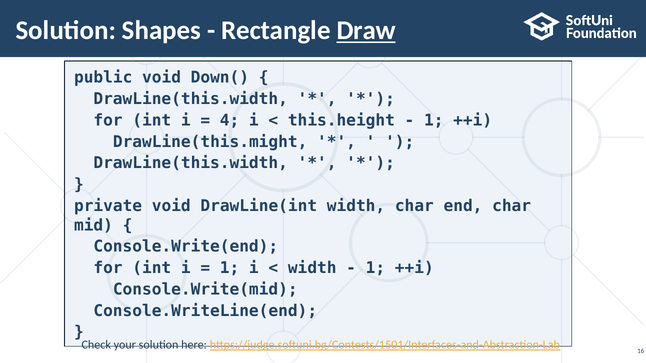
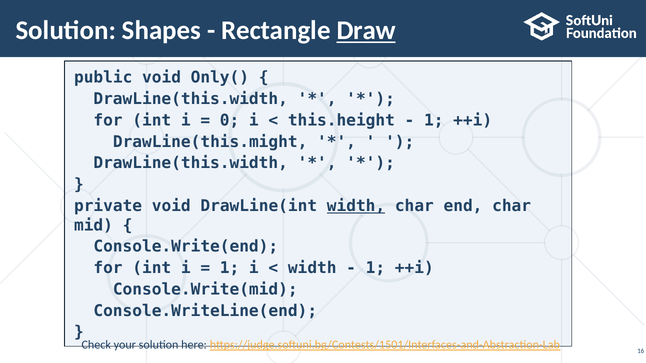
Down(: Down( -> Only( (220, 78)
4: 4 -> 0 (230, 121)
width underline: none -> present (356, 206)
